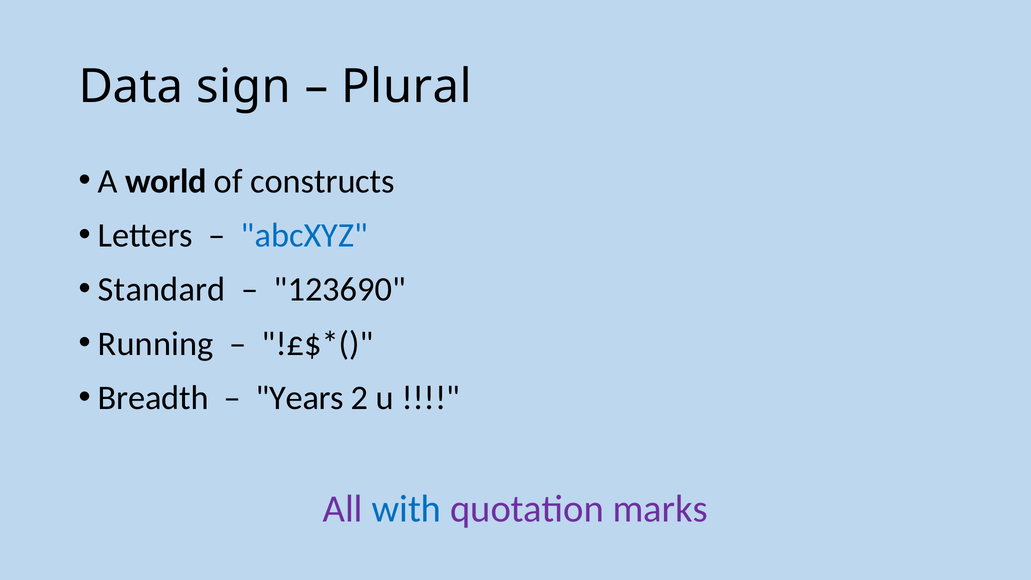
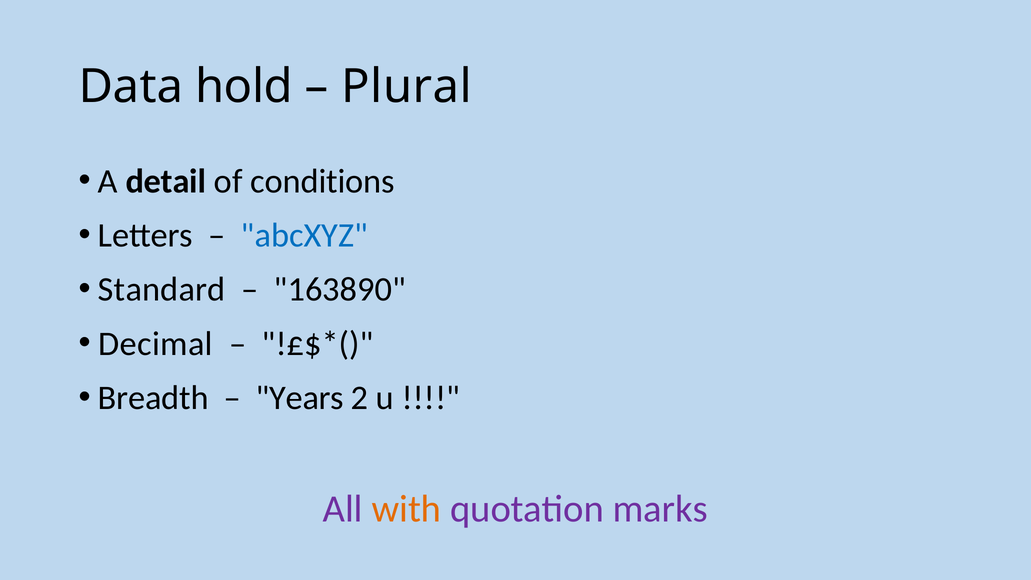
sign: sign -> hold (244, 87)
world: world -> detail (166, 181)
constructs: constructs -> conditions (323, 181)
123690: 123690 -> 163890 (340, 290)
Running: Running -> Decimal (156, 344)
with colour: blue -> orange (406, 509)
